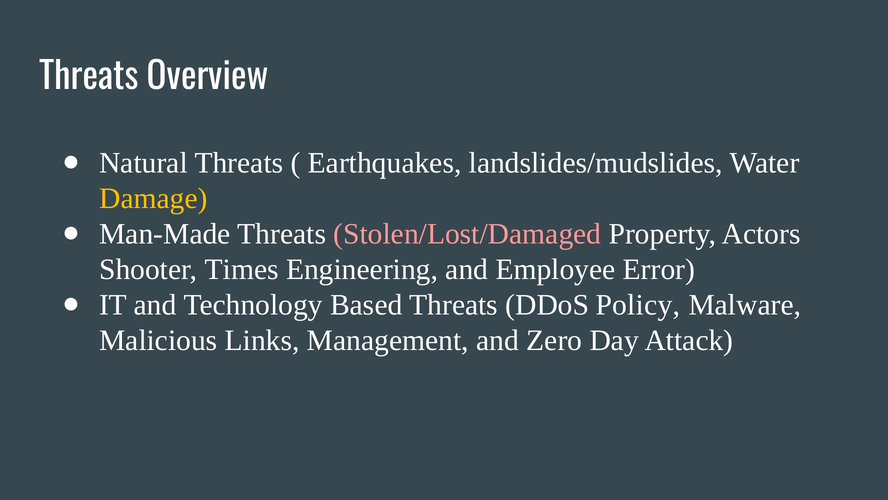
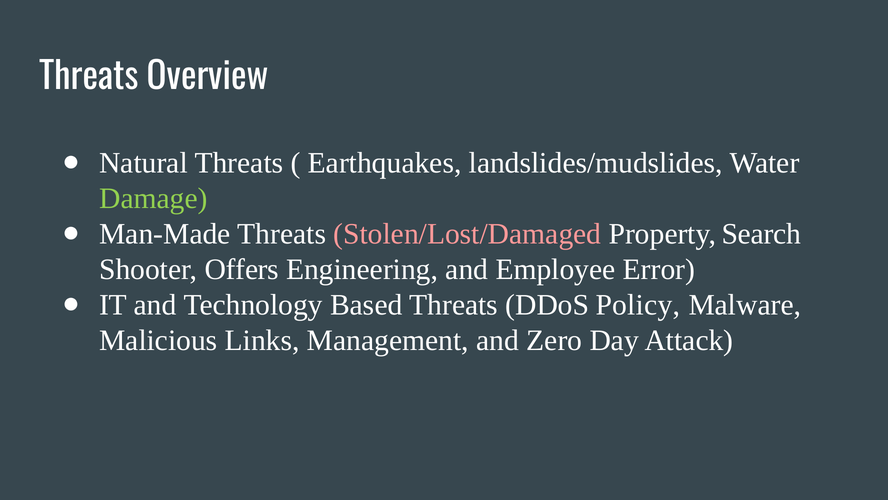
Damage colour: yellow -> light green (153, 198)
Actors: Actors -> Search (761, 234)
Times: Times -> Offers (242, 269)
